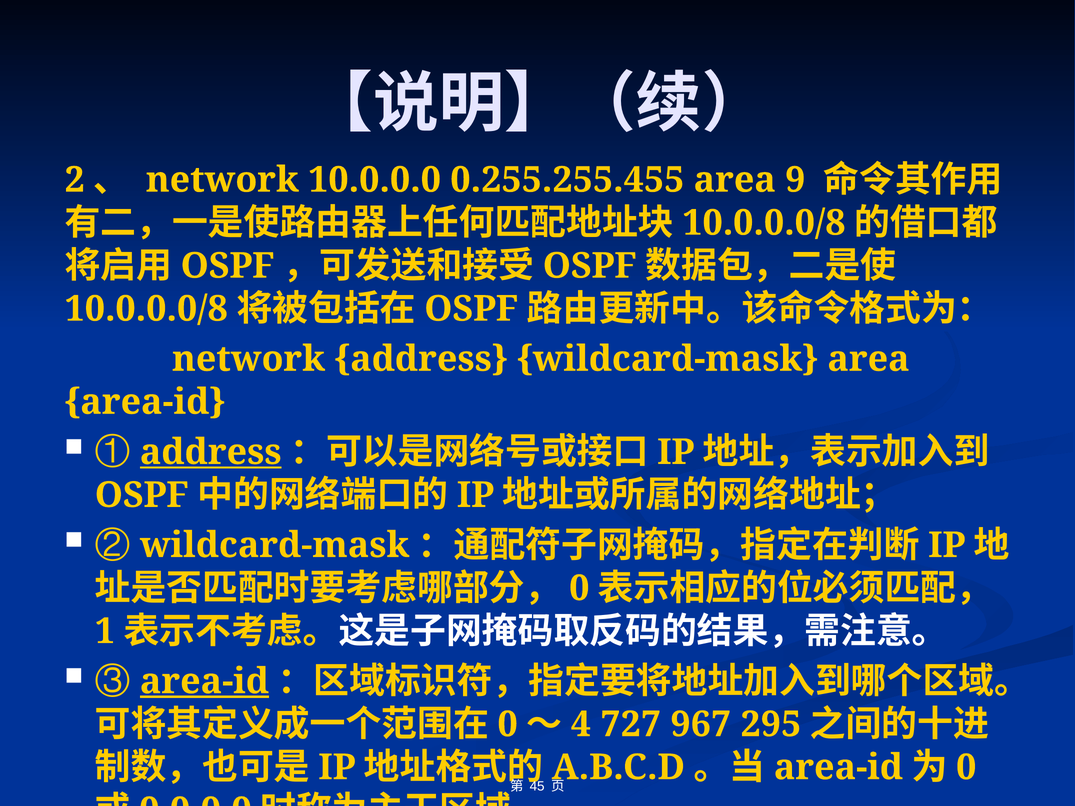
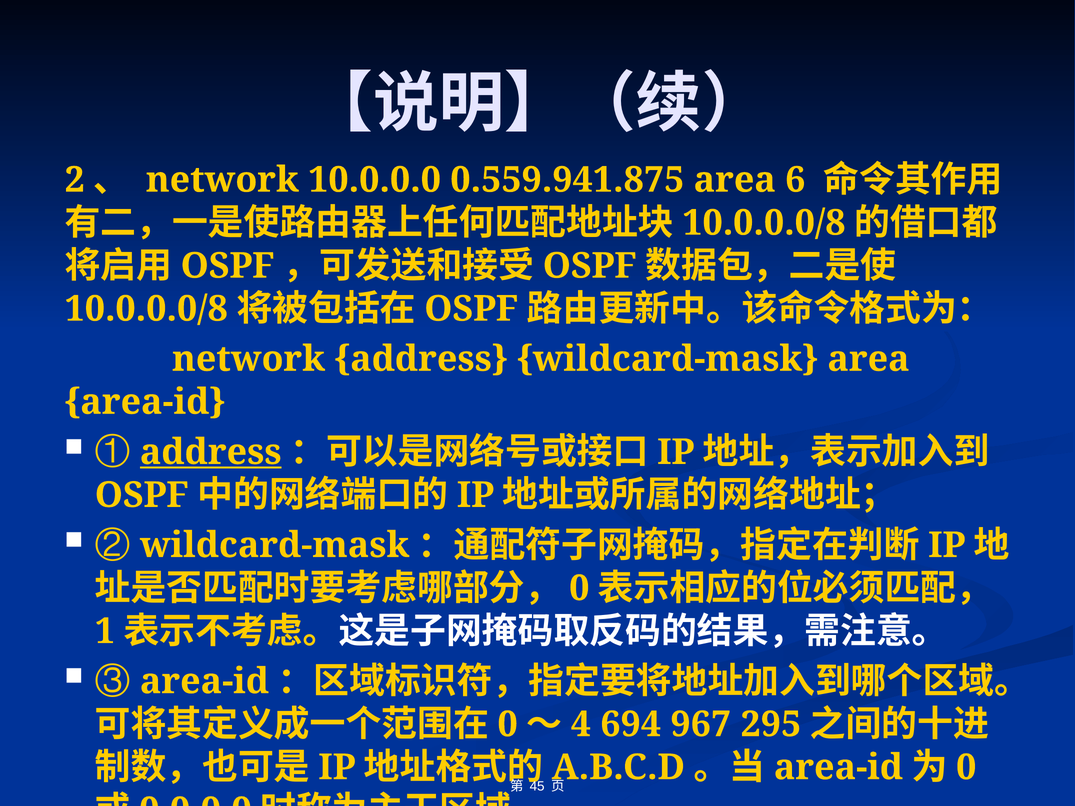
0.255.255.455: 0.255.255.455 -> 0.559.941.875 (567, 180)
9: 9 -> 6 (795, 180)
area-id underline: present -> none (204, 682)
727: 727 -> 694 (631, 725)
